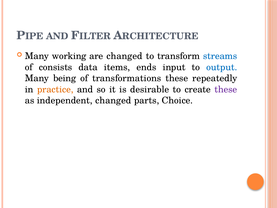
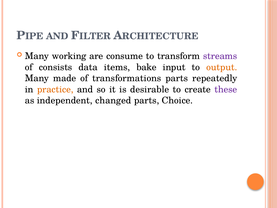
are changed: changed -> consume (125, 56)
streams colour: blue -> purple (220, 56)
ends: ends -> bake (146, 67)
output colour: blue -> orange (222, 67)
being: being -> made (65, 78)
transformations these: these -> parts (177, 78)
